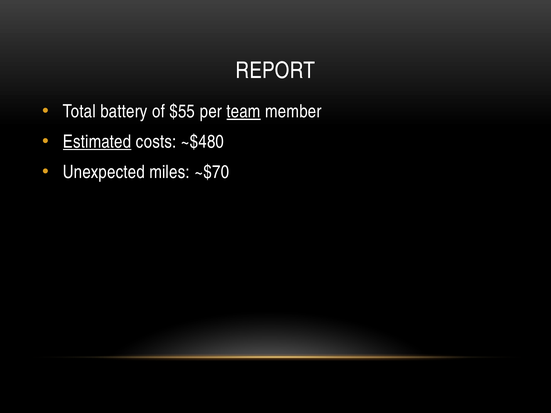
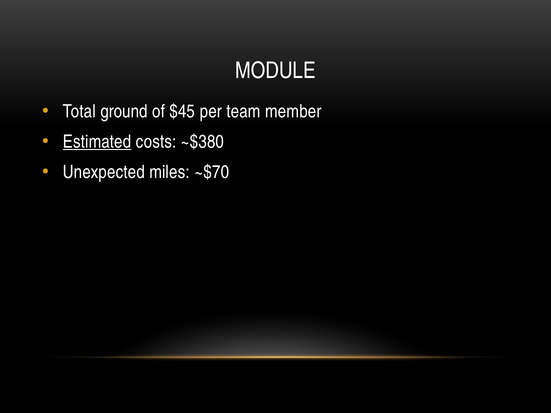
REPORT: REPORT -> MODULE (275, 70)
battery: battery -> ground (124, 111)
$55: $55 -> $45 (182, 111)
team underline: present -> none (244, 111)
~$480: ~$480 -> ~$380 (203, 142)
